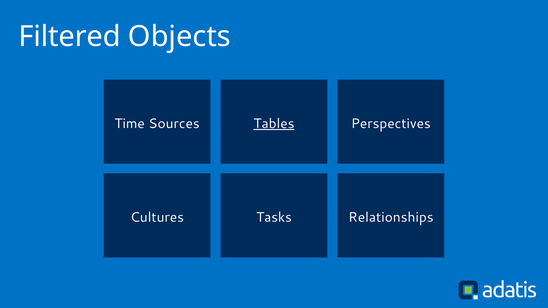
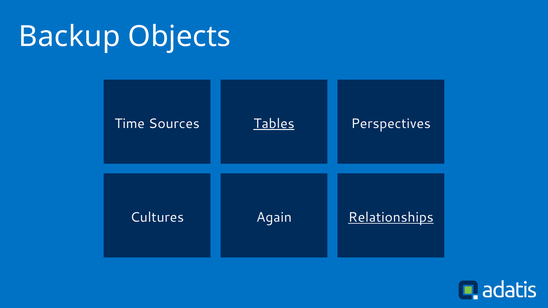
Filtered: Filtered -> Backup (69, 36)
Tasks: Tasks -> Again (274, 218)
Relationships underline: none -> present (391, 218)
